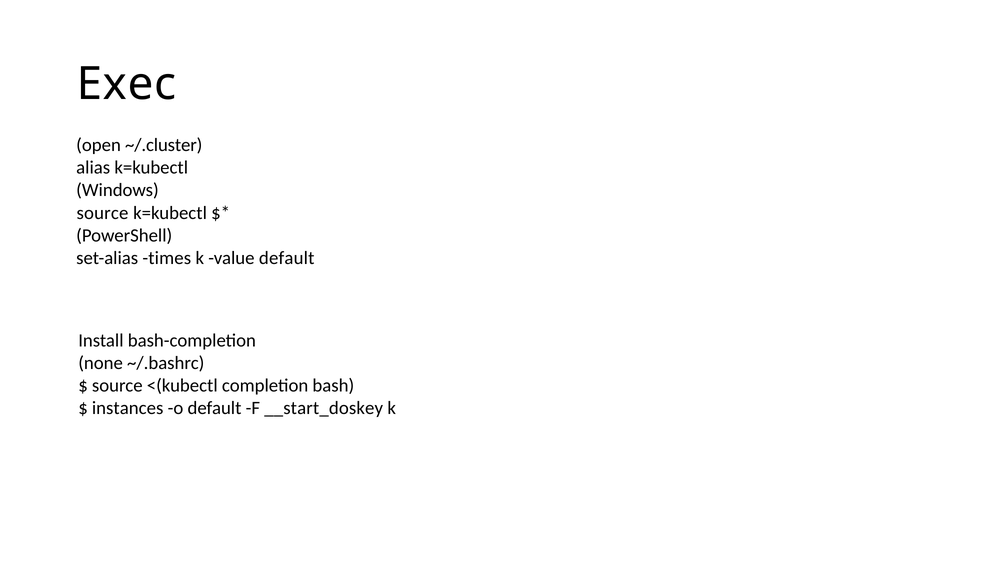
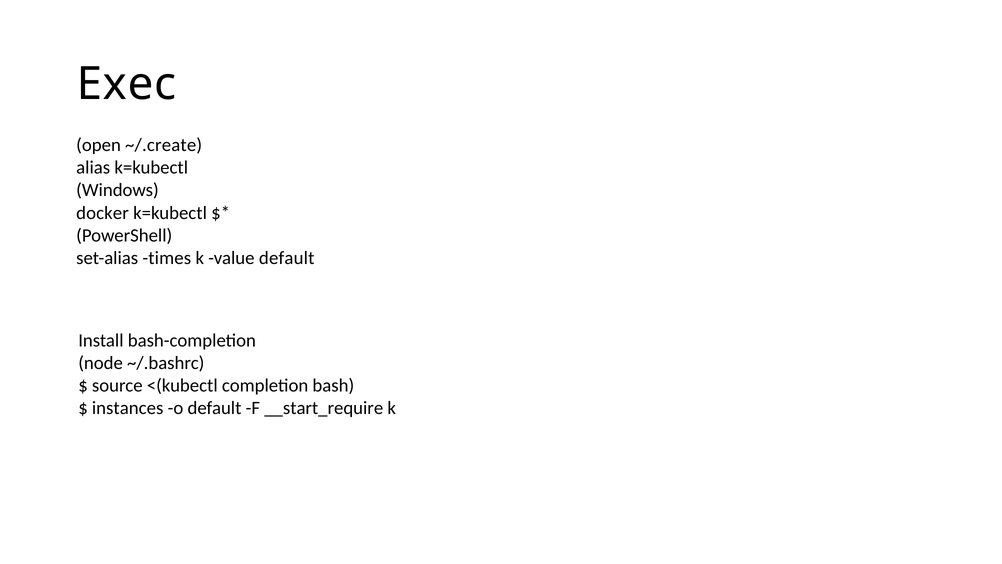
~/.cluster: ~/.cluster -> ~/.create (164, 145)
source: source -> docker (103, 213)
none: none -> node (101, 363)
__start_doskey: __start_doskey -> __start_require (324, 408)
